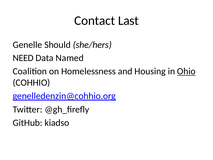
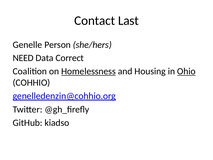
Should: Should -> Person (58, 45)
Named: Named -> Correct (70, 58)
Homelessness underline: none -> present (88, 71)
